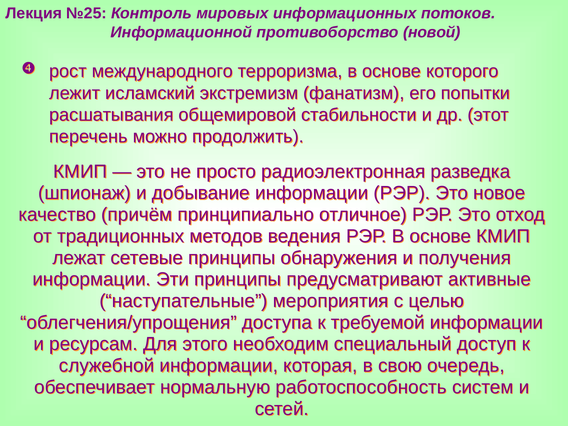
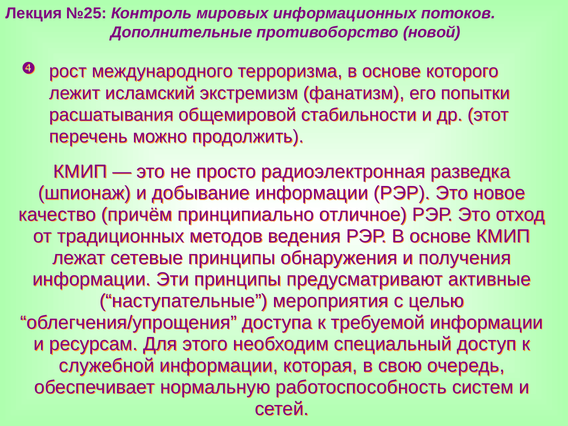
Информационной: Информационной -> Дополнительные (181, 32)
